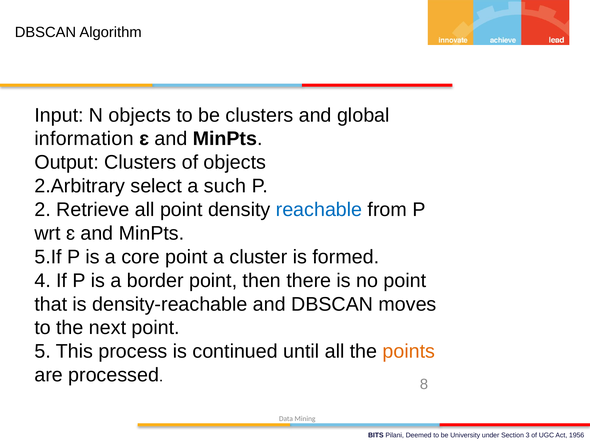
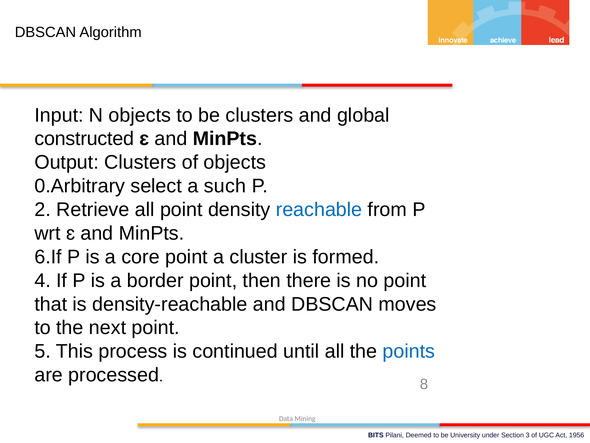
information: information -> constructed (84, 139)
2.Arbitrary: 2.Arbitrary -> 0.Arbitrary (80, 186)
5.If: 5.If -> 6.If (48, 257)
points colour: orange -> blue (409, 351)
